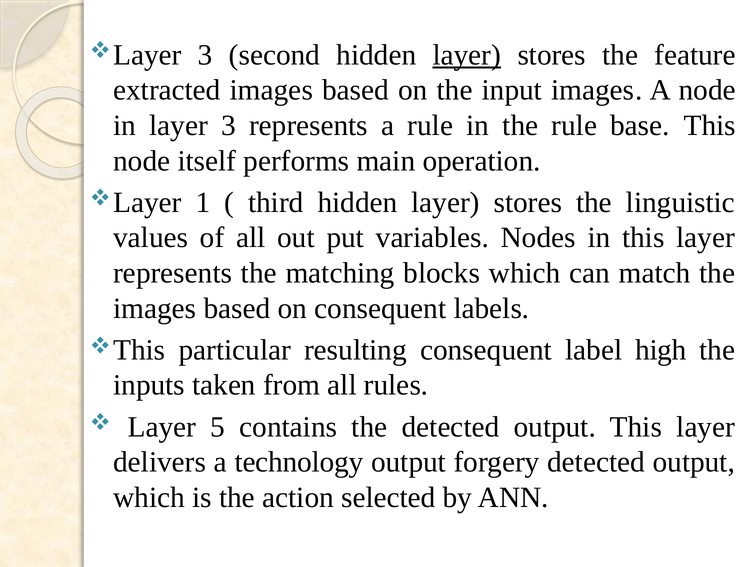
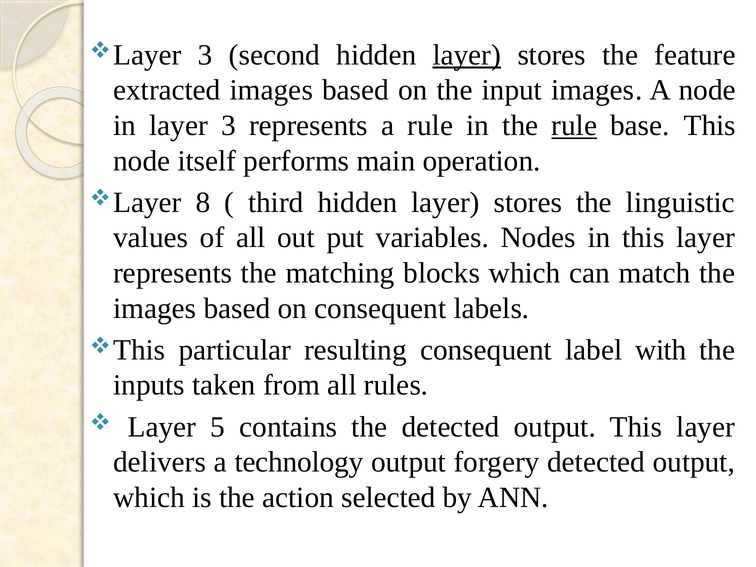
rule underline: none -> present (574, 126)
1: 1 -> 8 (203, 202)
high: high -> with (661, 350)
